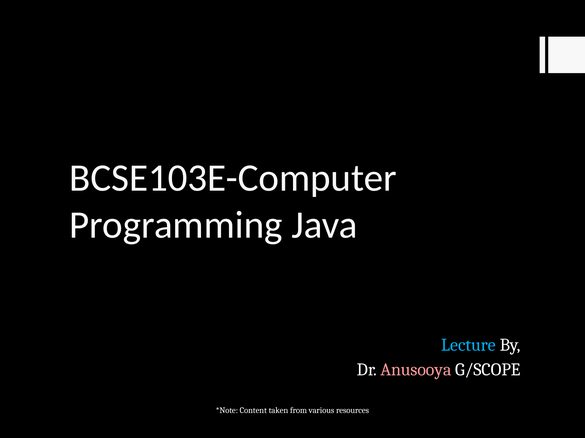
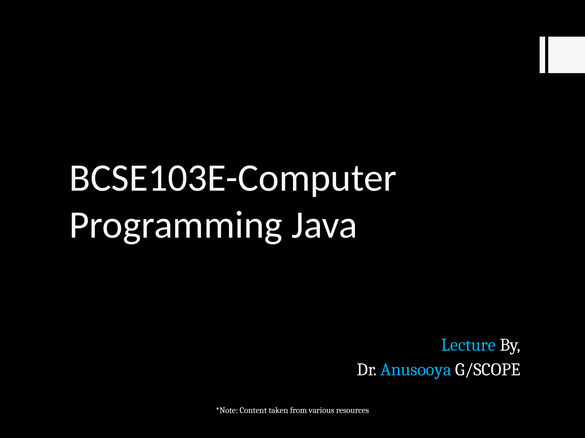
Anusooya colour: pink -> light blue (416, 370)
